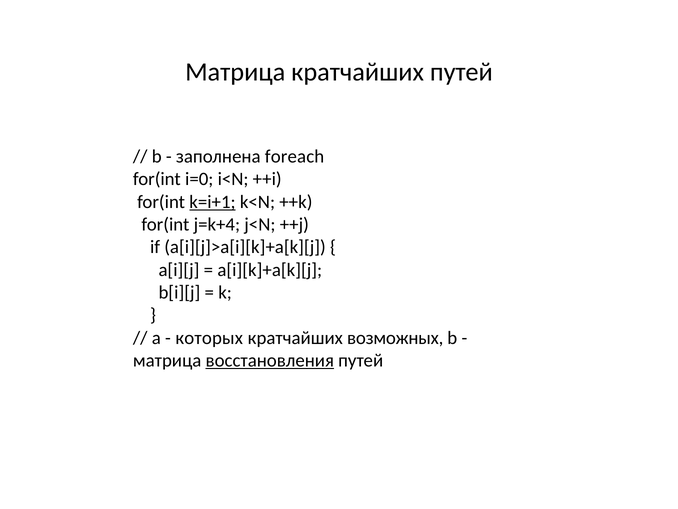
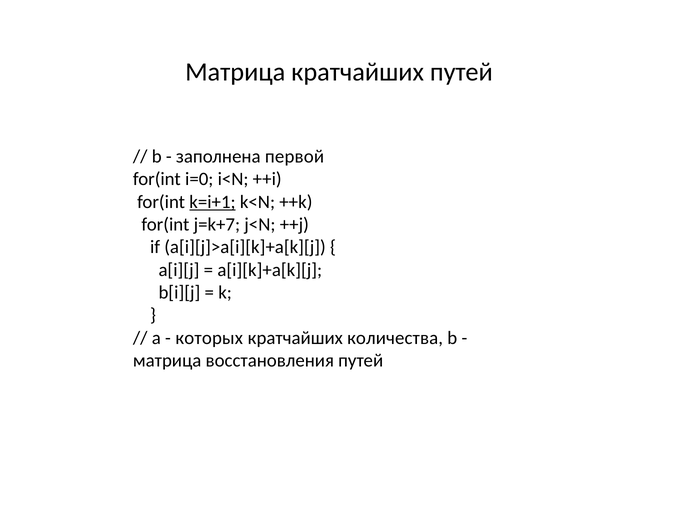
foreach: foreach -> первой (295, 156)
j=k+4: j=k+4 -> j=k+7 (217, 224)
возможных: возможных -> количества (395, 337)
восстановления underline: present -> none (270, 360)
